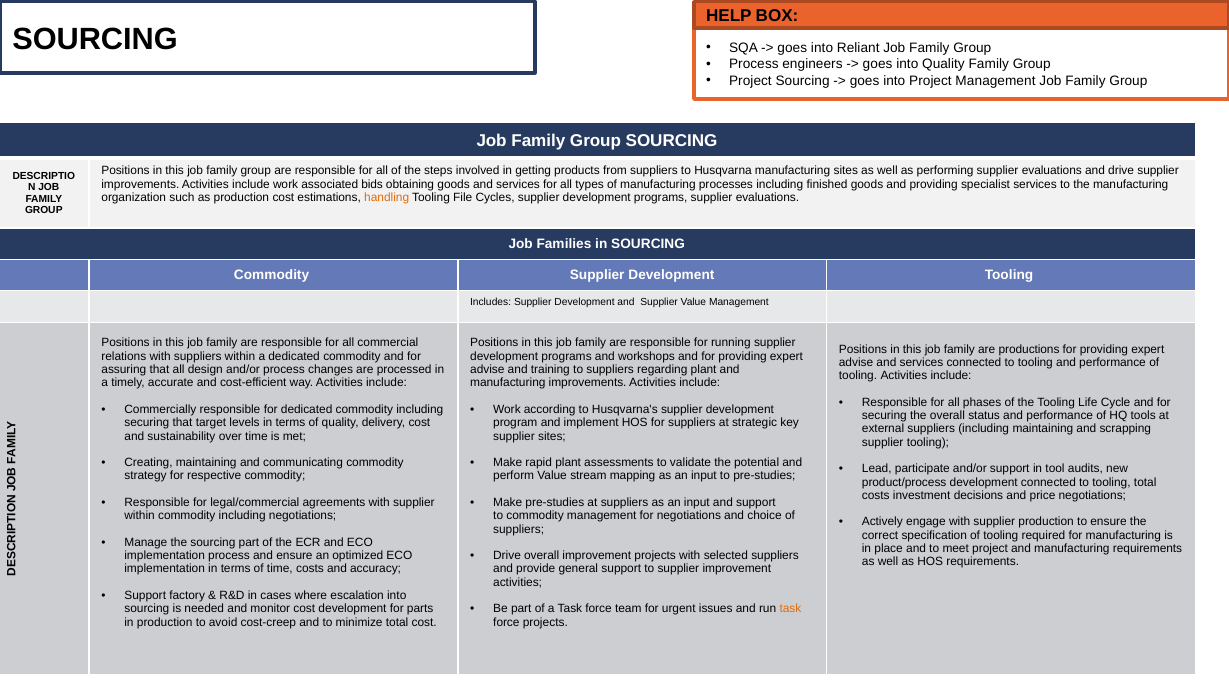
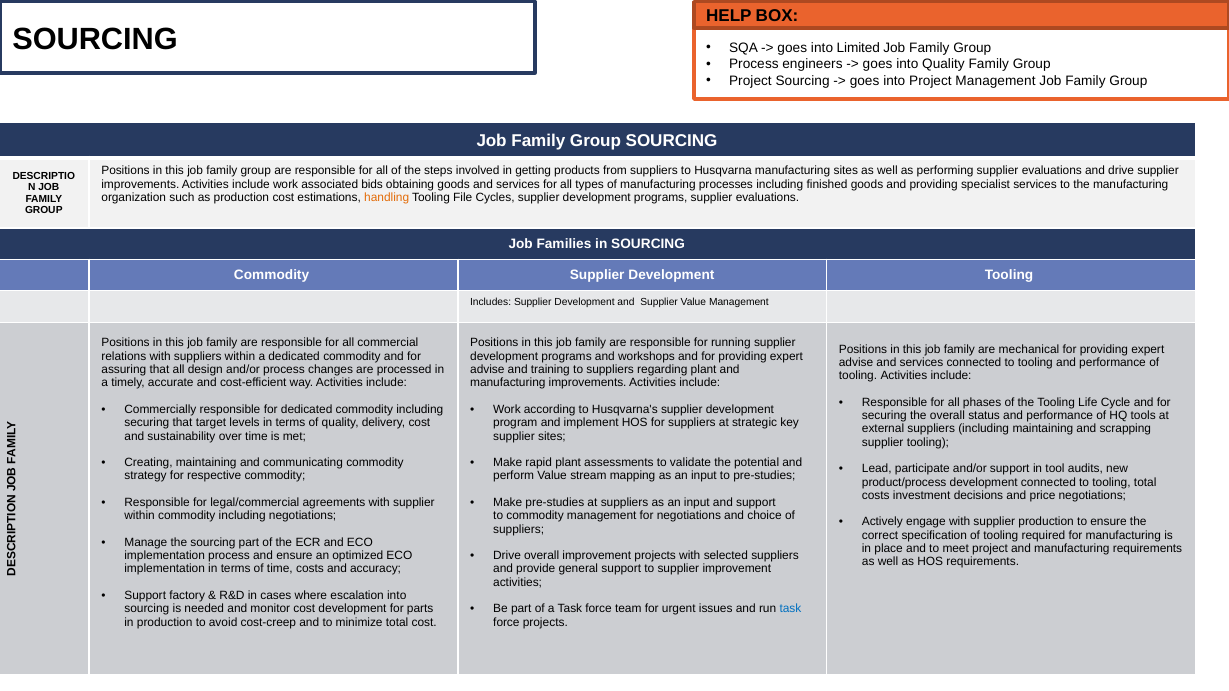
Reliant: Reliant -> Limited (858, 48)
productions: productions -> mechanical (1029, 349)
task colour: orange -> blue (790, 609)
